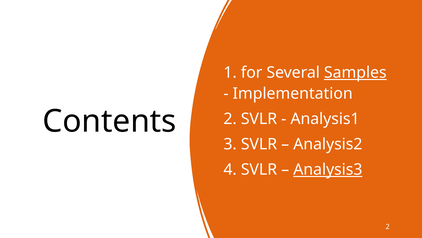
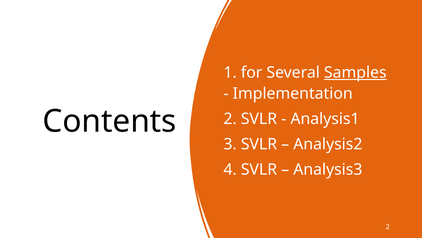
Analysis3 underline: present -> none (328, 169)
